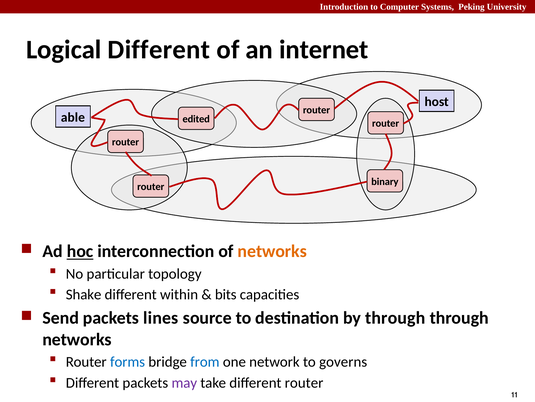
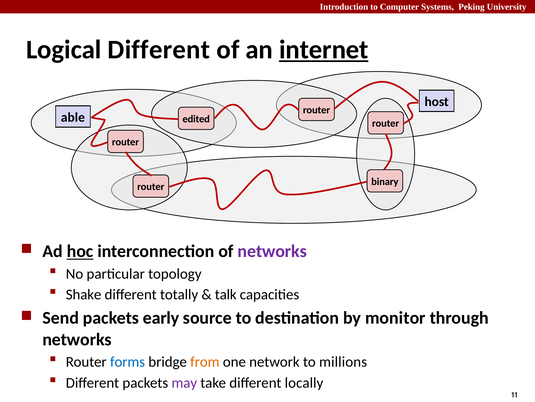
internet underline: none -> present (324, 50)
networks colour: orange -> purple (272, 251)
within: within -> totally (179, 294)
bits: bits -> talk (226, 294)
lines: lines -> early (161, 317)
by through: through -> monitor (395, 317)
from colour: blue -> orange (205, 361)
governs: governs -> millions (343, 361)
different router: router -> locally (304, 382)
